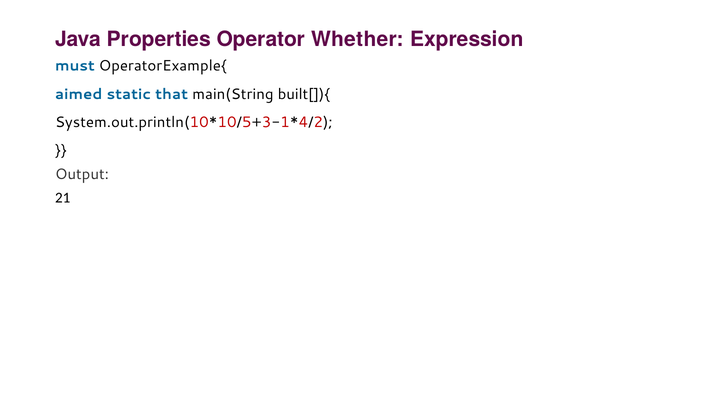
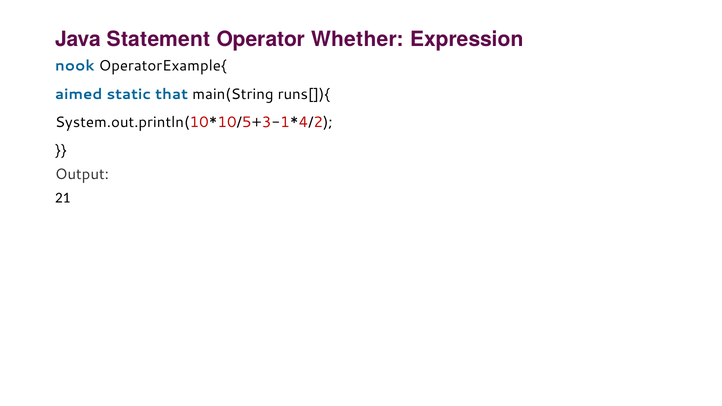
Properties: Properties -> Statement (159, 39)
must: must -> nook (75, 66)
built[]){: built[]){ -> runs[]){ (304, 94)
